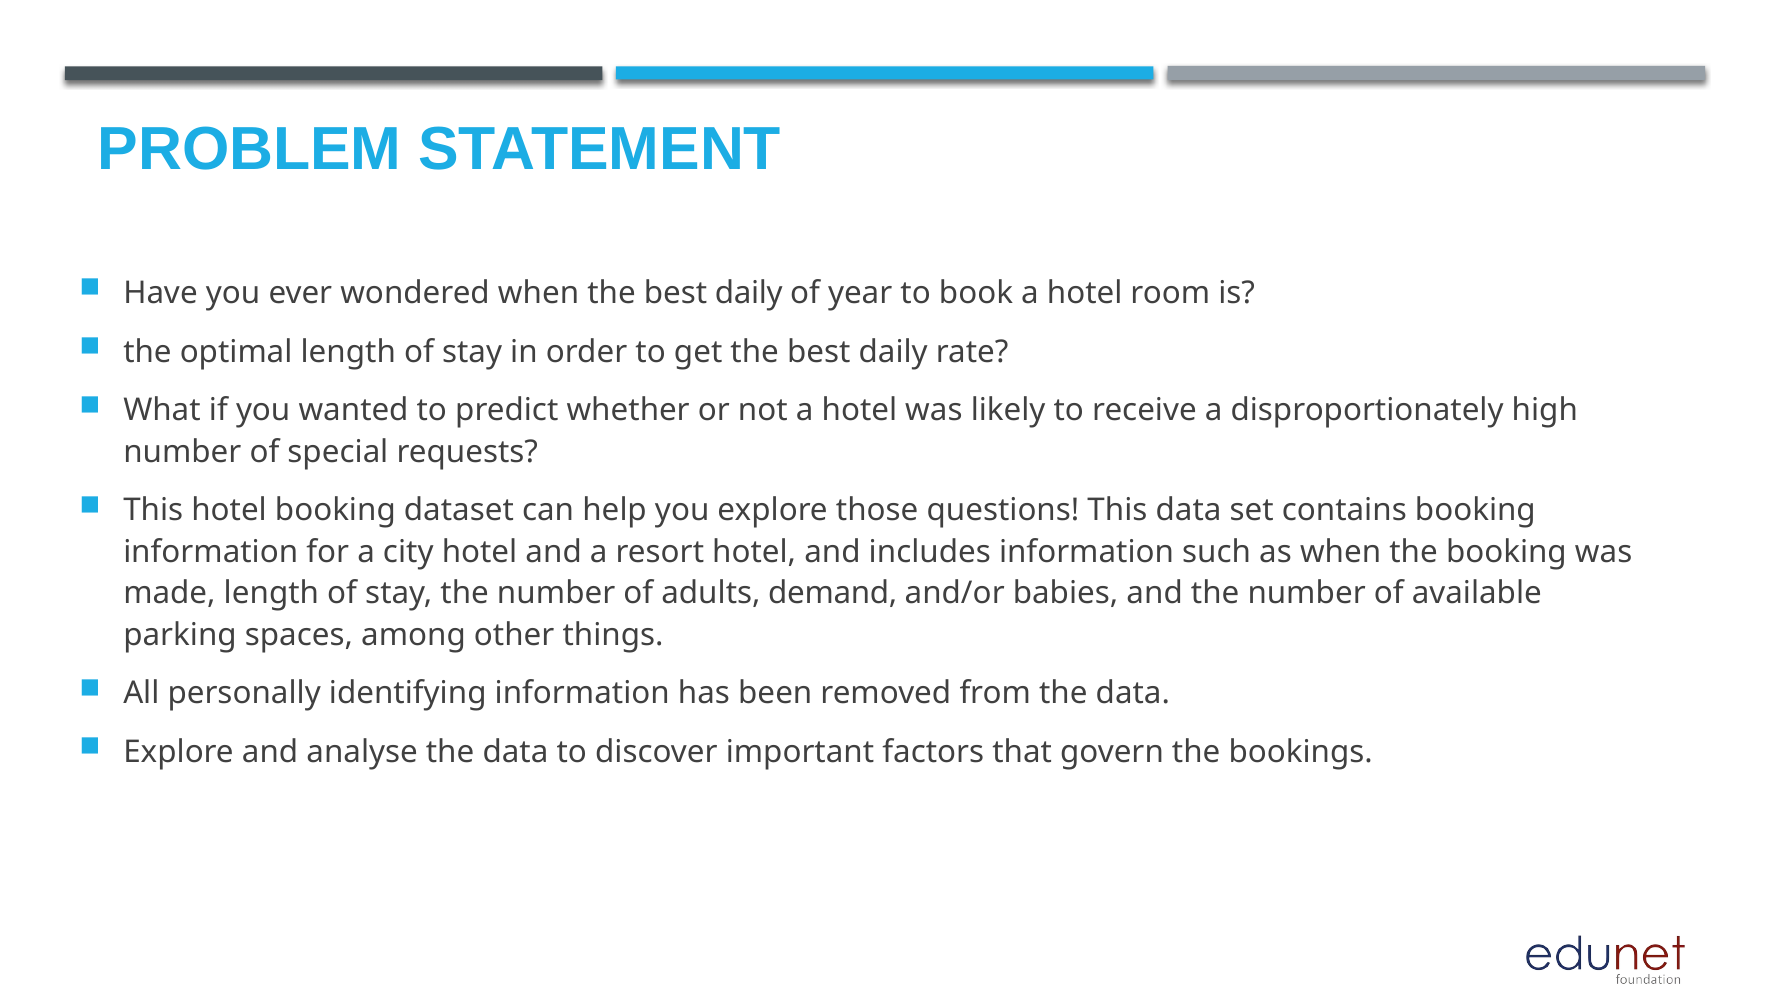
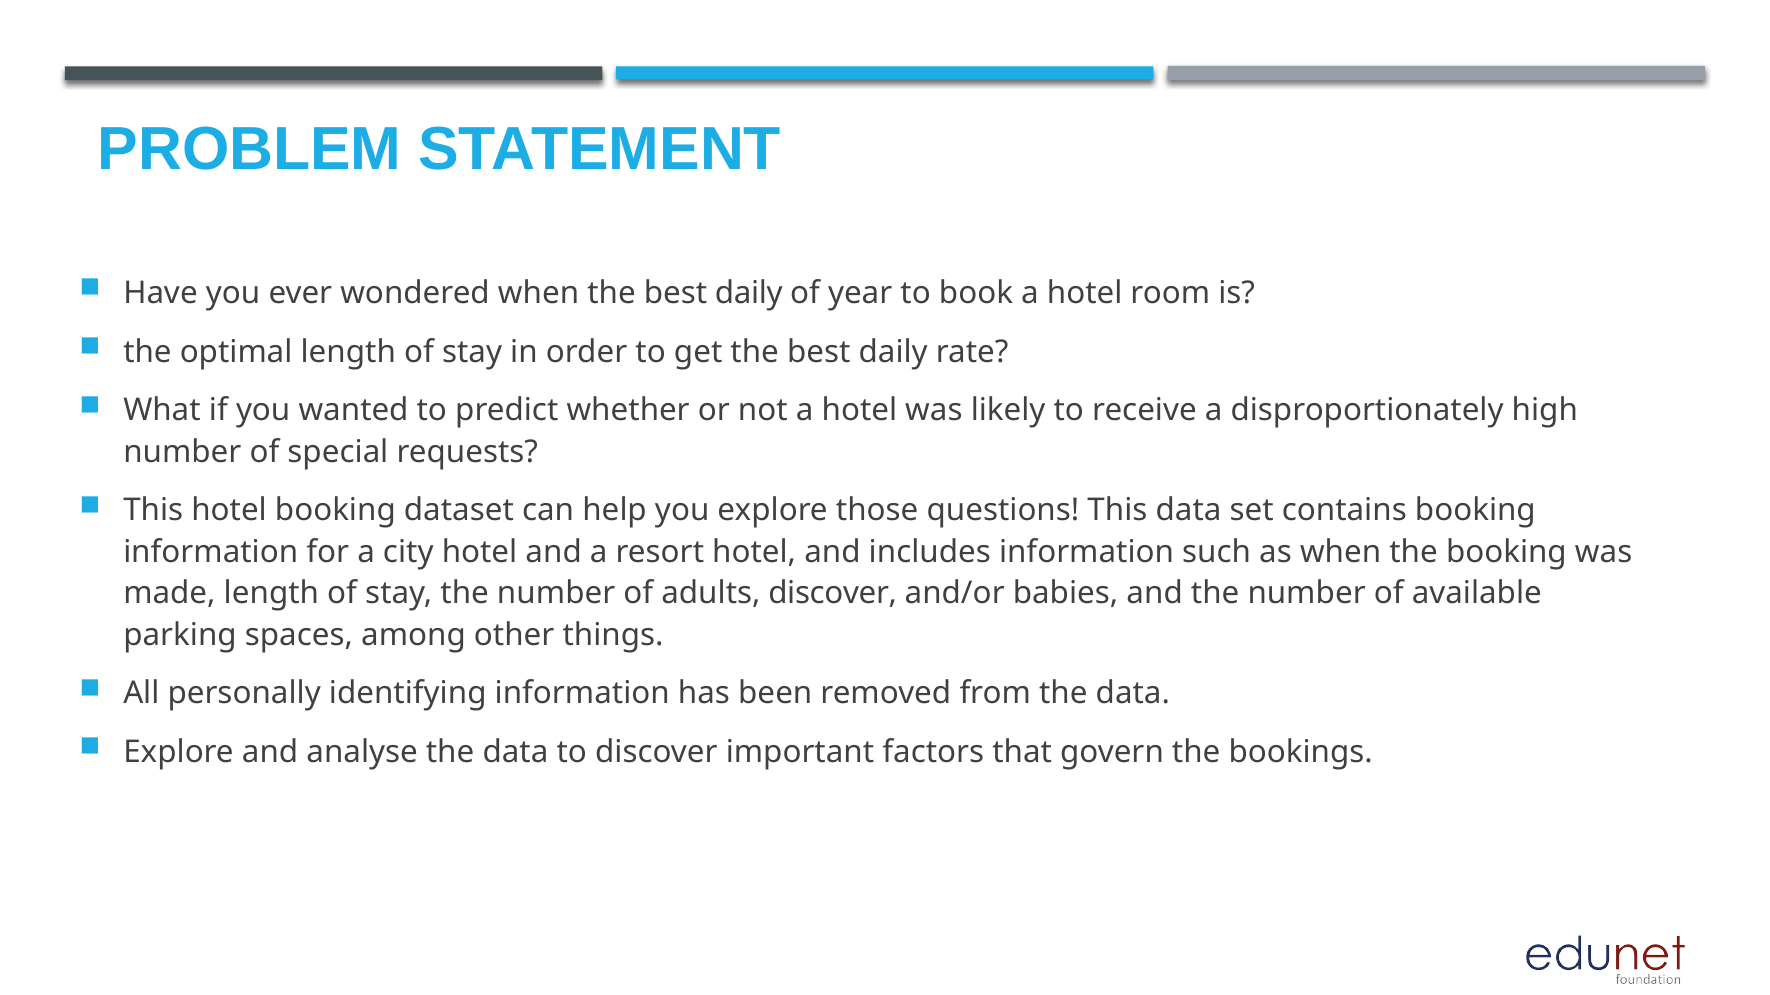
adults demand: demand -> discover (833, 594)
